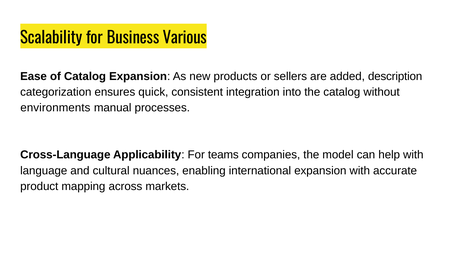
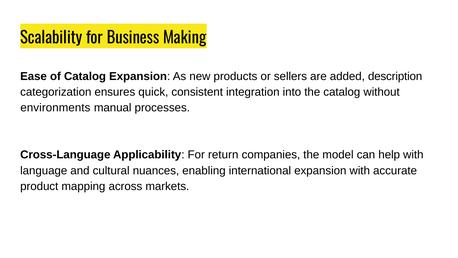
Various: Various -> Making (185, 38)
teams: teams -> return (223, 155)
